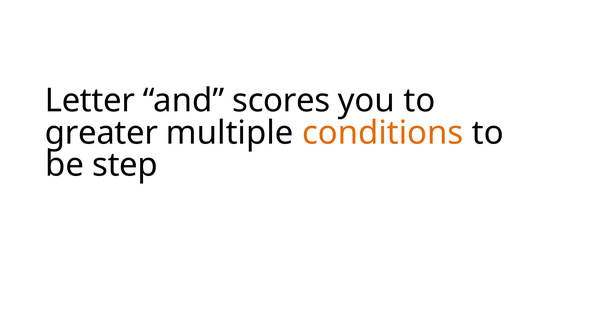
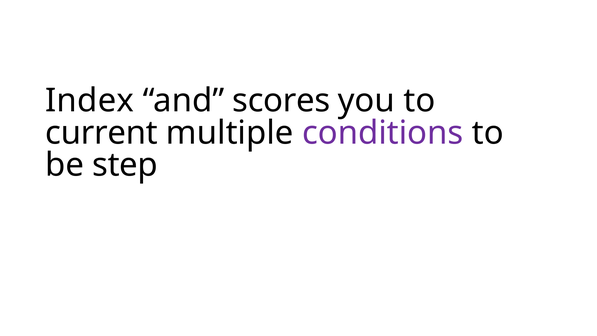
Letter: Letter -> Index (90, 101)
greater: greater -> current (101, 133)
conditions colour: orange -> purple (383, 133)
